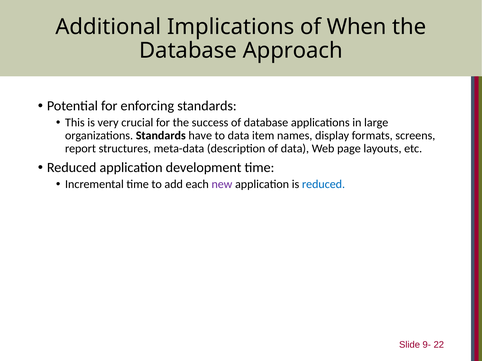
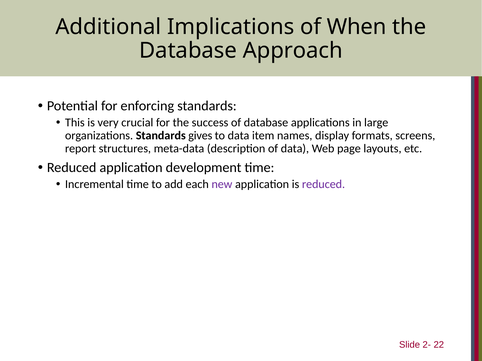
have: have -> gives (200, 136)
reduced colour: blue -> purple (324, 185)
9-: 9- -> 2- (427, 345)
